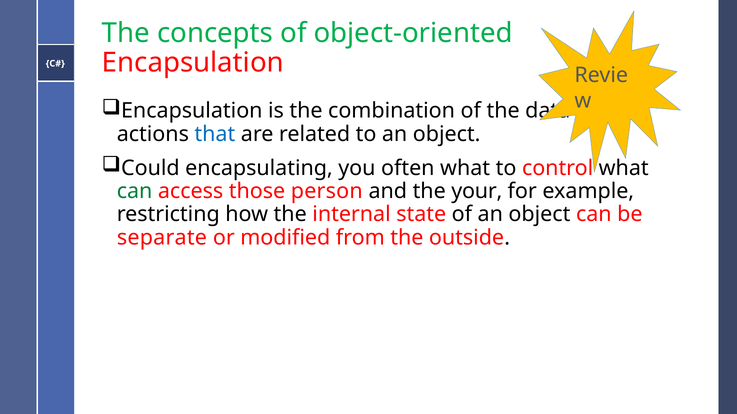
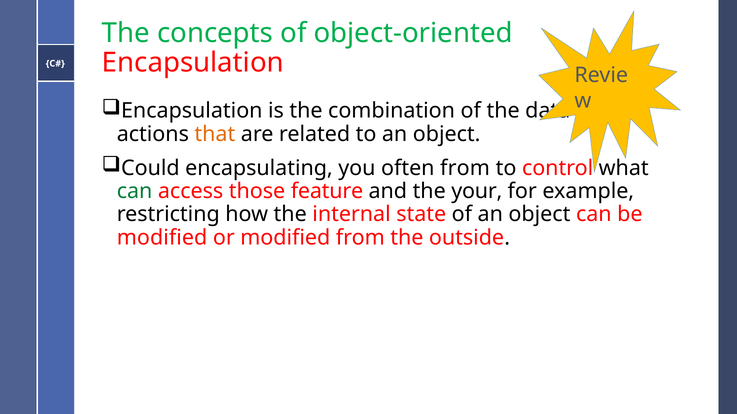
that colour: blue -> orange (215, 134)
often what: what -> from (465, 168)
person: person -> feature (327, 191)
separate: separate -> modified (162, 238)
